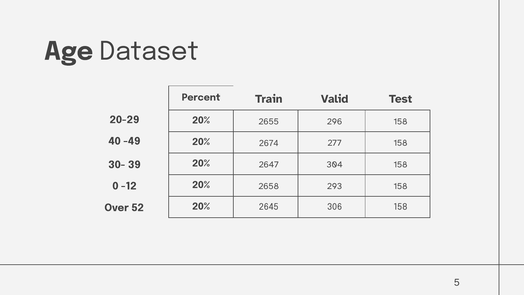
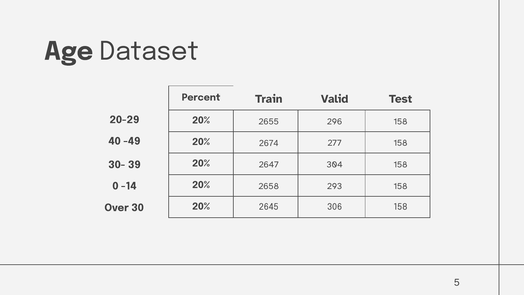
-12: -12 -> -14 (129, 186)
52: 52 -> 30 (138, 208)
